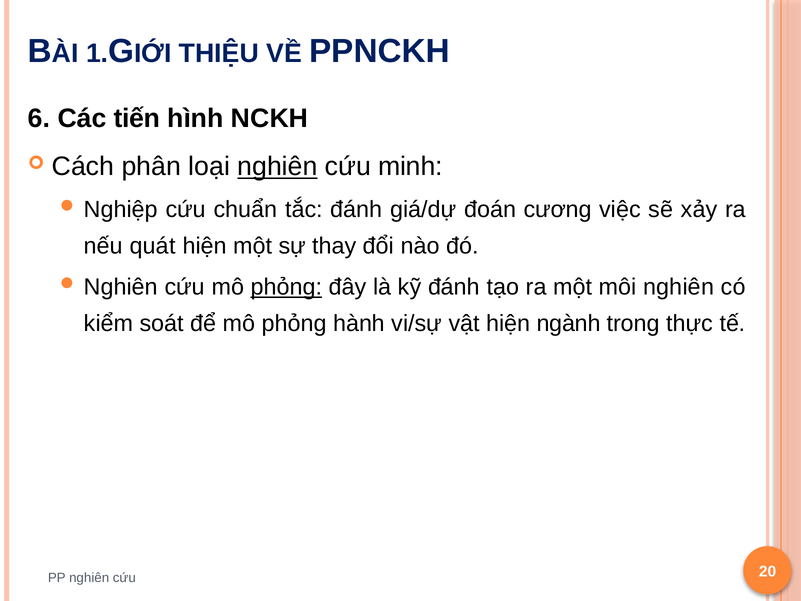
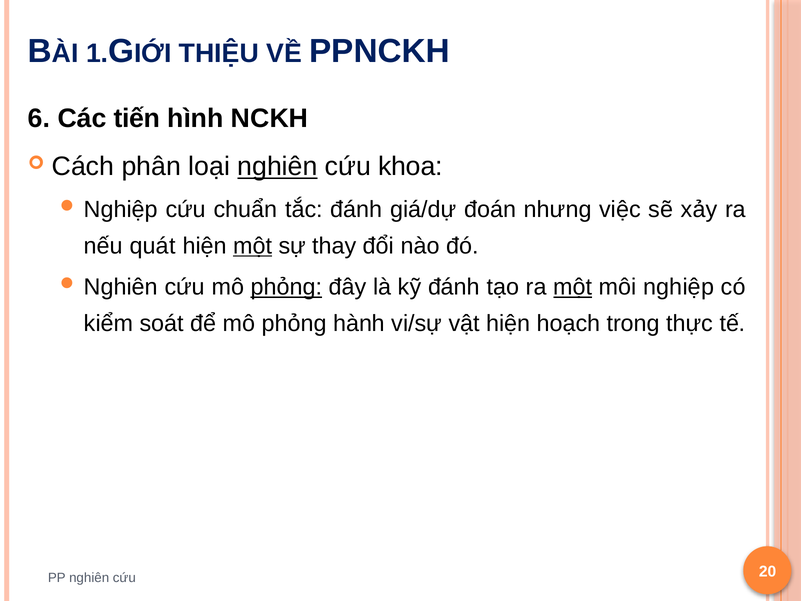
minh: minh -> khoa (410, 167)
cương: cương -> nhưng (558, 209)
một underline: none -> present (253, 246)
một underline: none -> present (573, 287)
môi nghiên: nghiên -> nghiệp (679, 287)
ngành: ngành -> hoạch (569, 323)
